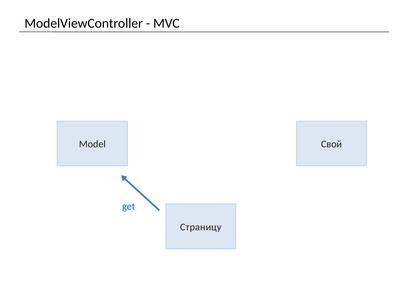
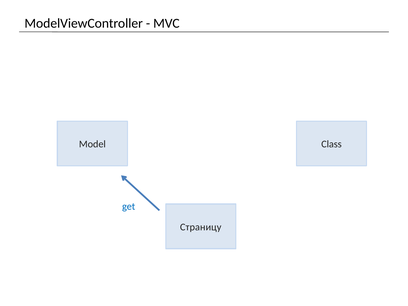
Свой: Свой -> Class (332, 144)
